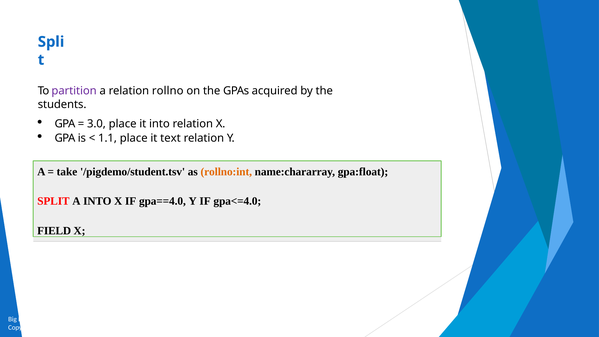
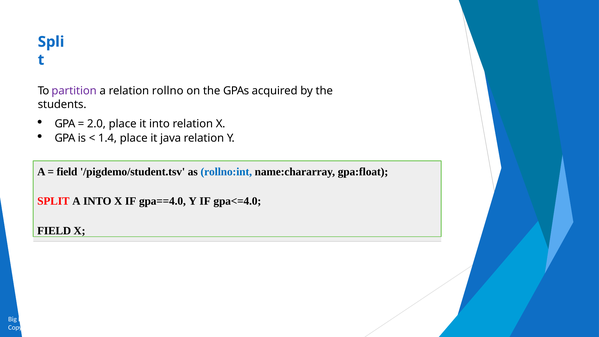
3.0: 3.0 -> 2.0 (96, 124)
1.1: 1.1 -> 1.4 (108, 138)
text: text -> java (171, 138)
take: take -> field (67, 172)
rollno:int colour: orange -> blue (226, 172)
